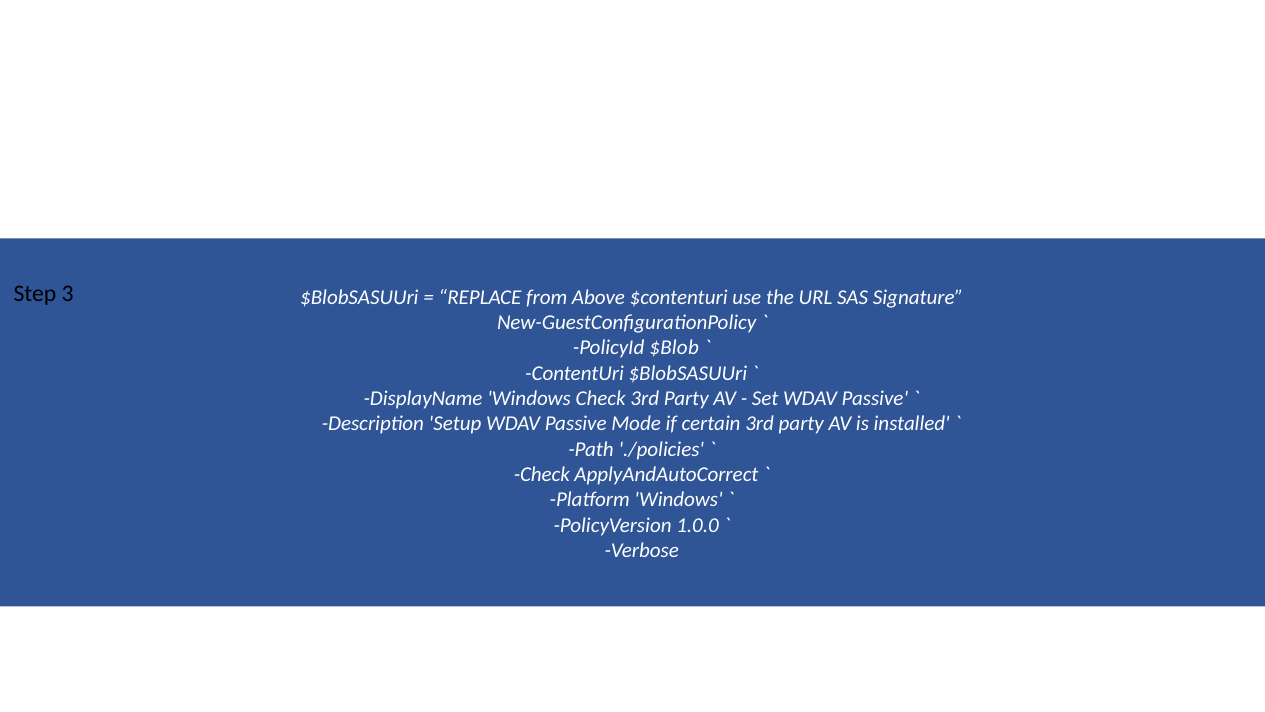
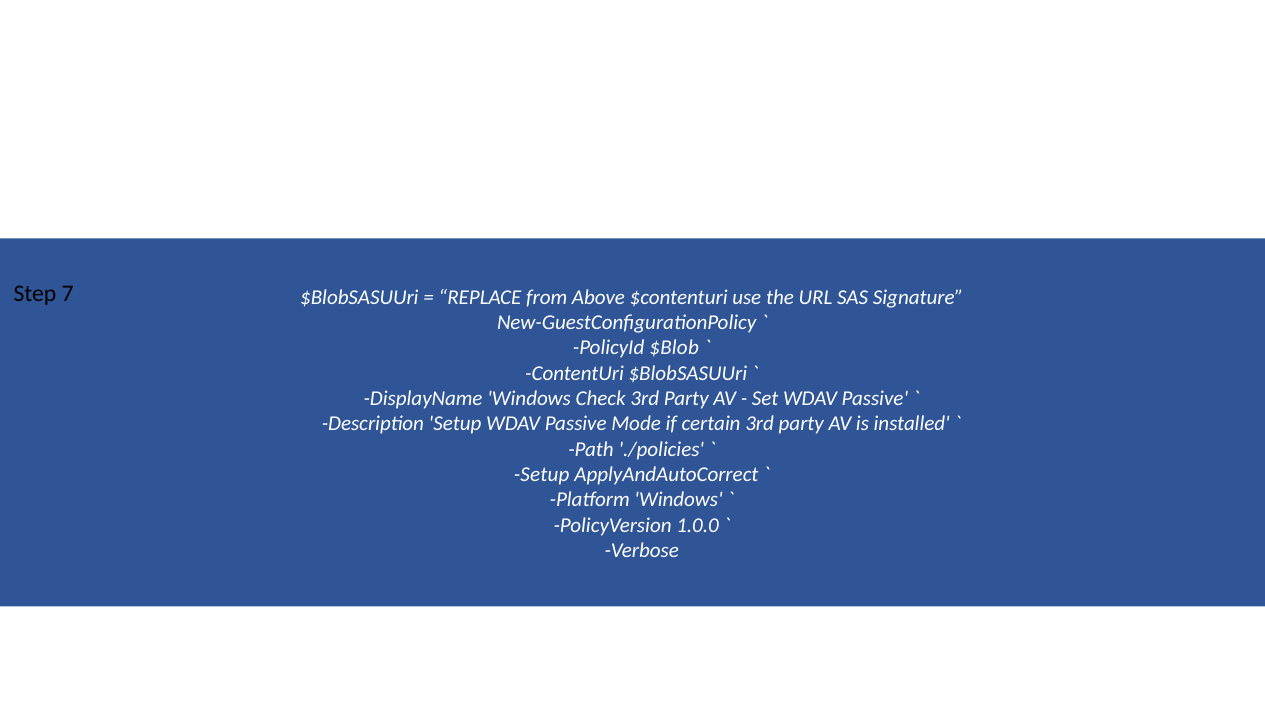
3: 3 -> 7 (68, 293)
Check: Check -> Setup (542, 474)
